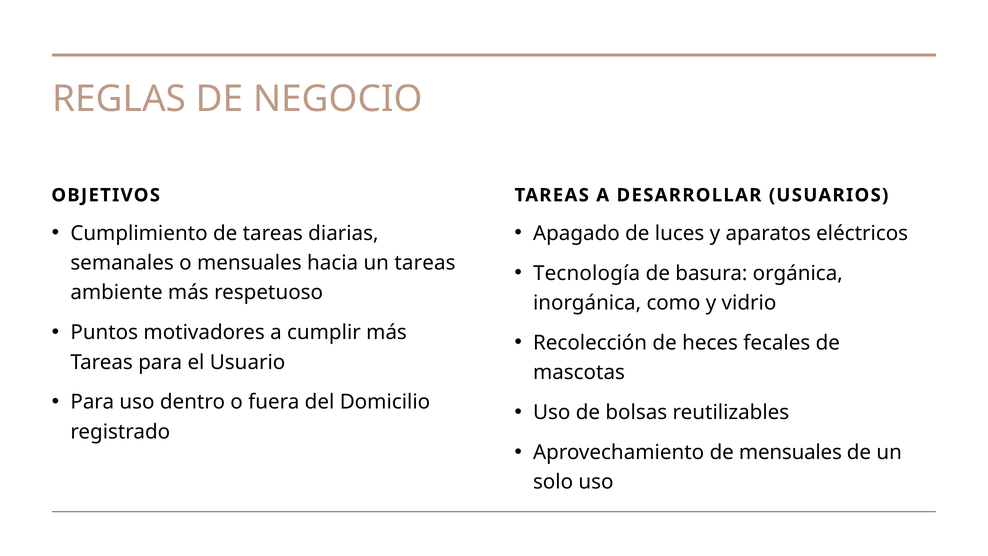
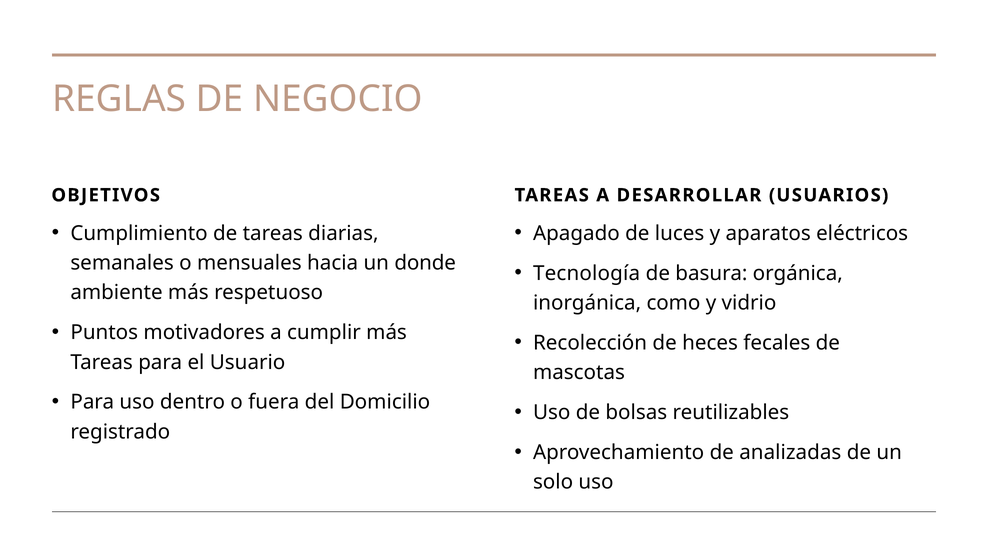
un tareas: tareas -> donde (425, 263)
de mensuales: mensuales -> analizadas (790, 452)
